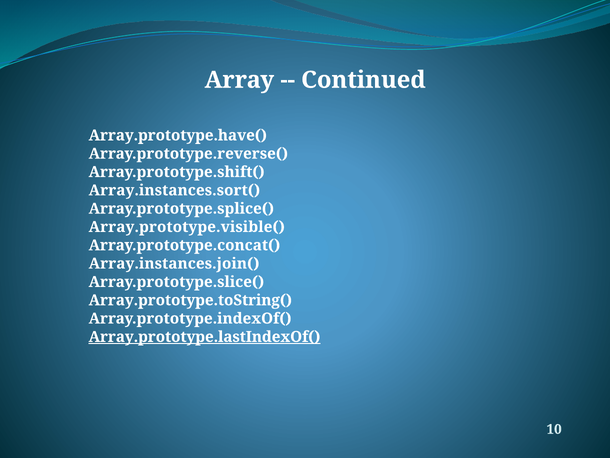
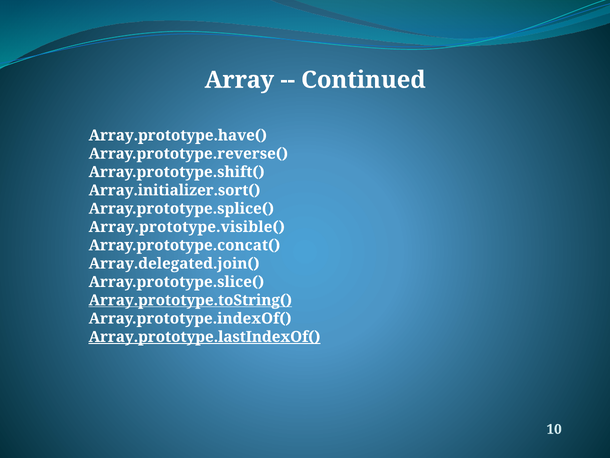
Array.instances.sort(: Array.instances.sort( -> Array.initializer.sort( (174, 190)
Array.instances.join(: Array.instances.join( -> Array.delegated.join( (174, 263)
Array.prototype.toString( underline: none -> present (190, 300)
